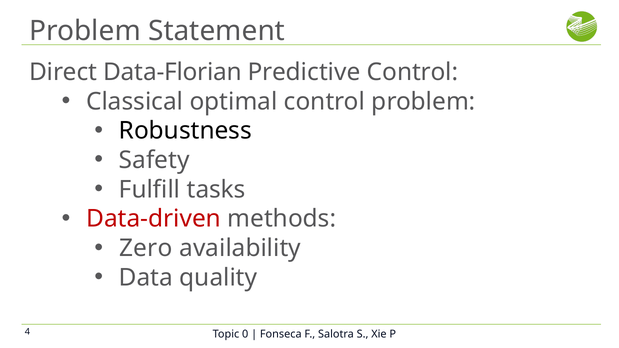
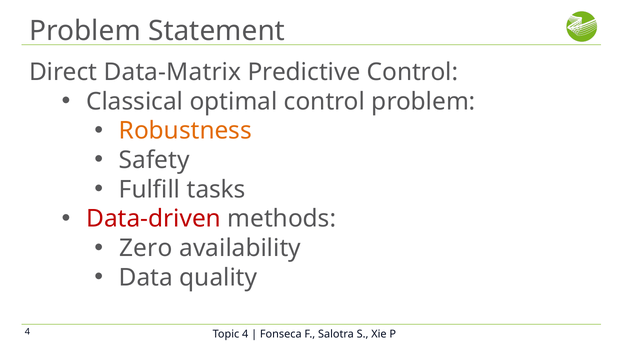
Data-Florian: Data-Florian -> Data-Matrix (172, 72)
Robustness colour: black -> orange (185, 131)
Topic 0: 0 -> 4 (245, 334)
